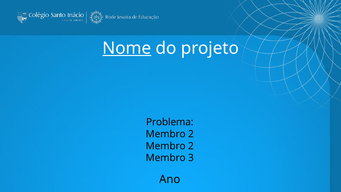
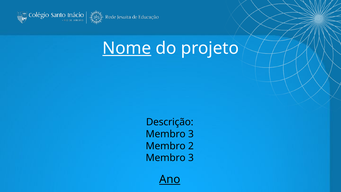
Problema: Problema -> Descrição (170, 122)
2: 2 -> 3 (191, 134)
Ano underline: none -> present (170, 179)
